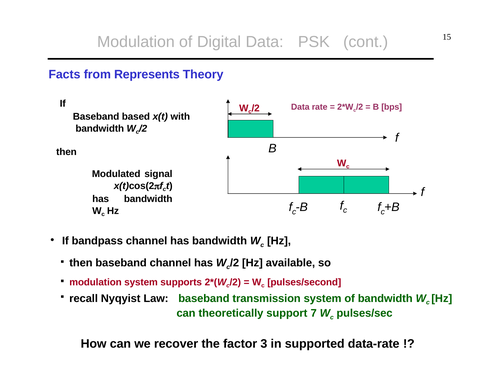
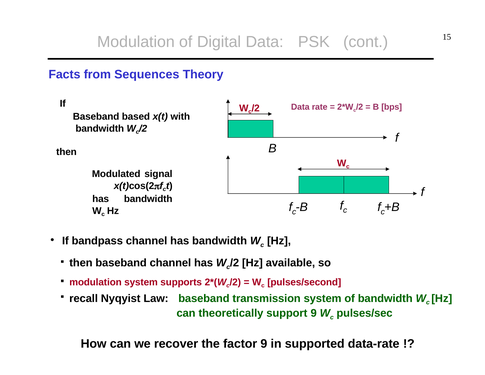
Represents: Represents -> Sequences (147, 74)
support 7: 7 -> 9 (314, 313)
factor 3: 3 -> 9 (264, 344)
